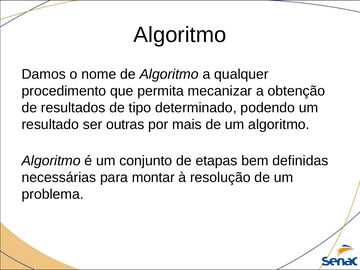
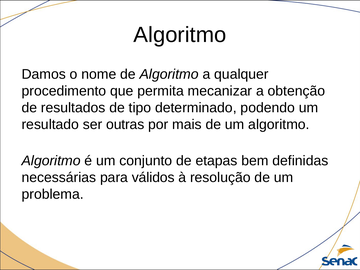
montar: montar -> válidos (153, 178)
